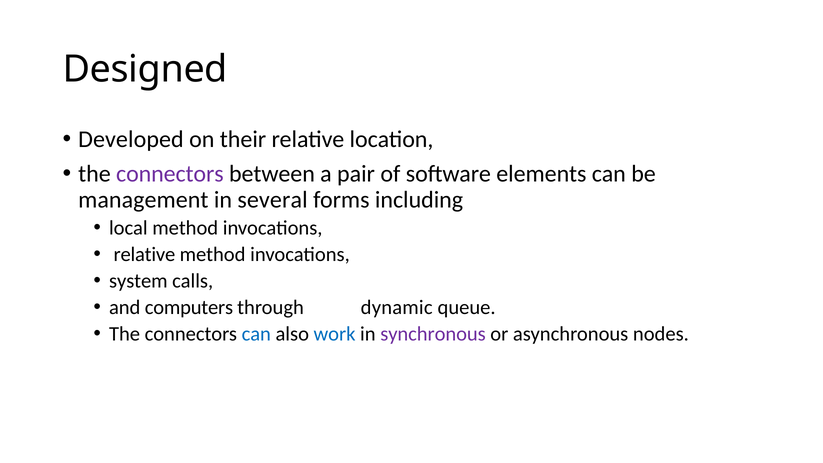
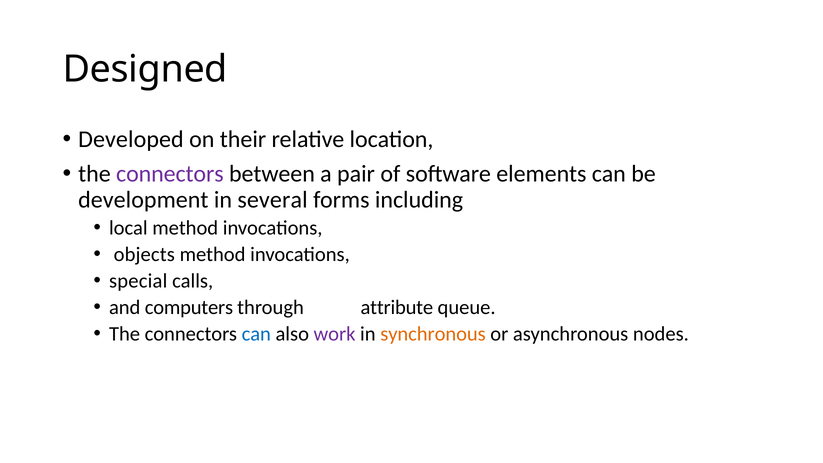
management: management -> development (143, 200)
relative: relative -> objects (144, 254)
system: system -> special (138, 281)
dynamic: dynamic -> attribute (397, 307)
work colour: blue -> purple (335, 334)
synchronous colour: purple -> orange (433, 334)
